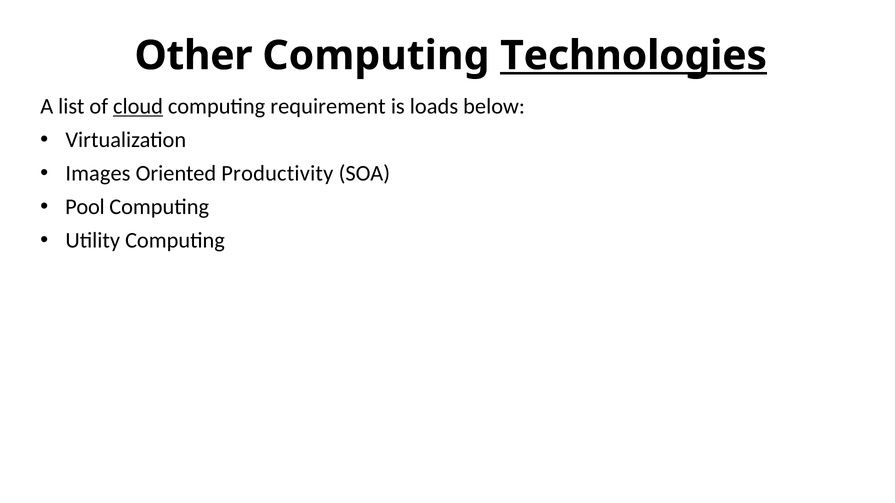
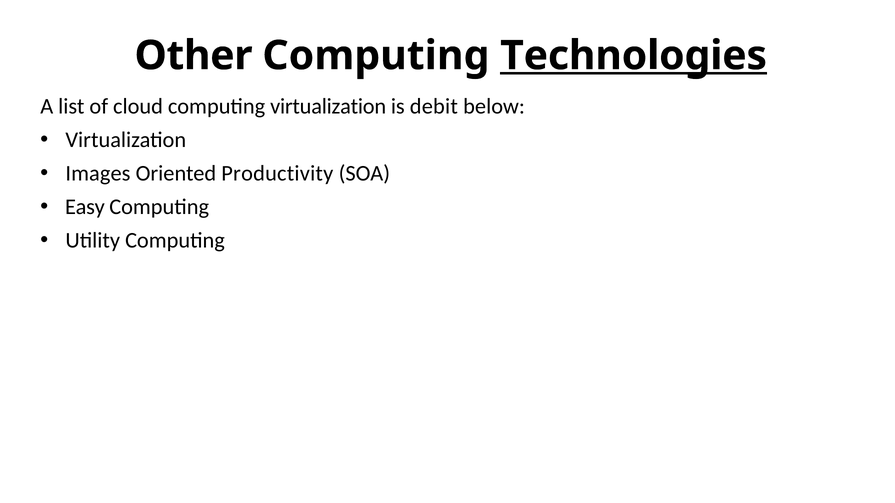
cloud underline: present -> none (138, 106)
computing requirement: requirement -> virtualization (328, 106)
loads: loads -> debit (434, 106)
Pool: Pool -> Easy (85, 207)
